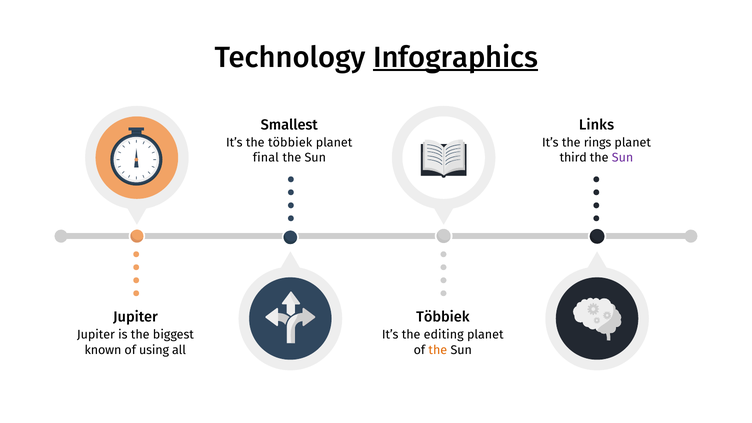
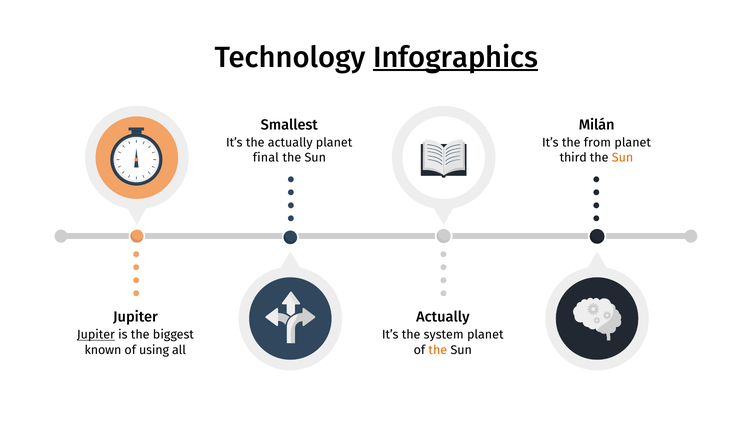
Links: Links -> Milán (597, 125)
the többiek: többiek -> actually (290, 143)
rings: rings -> from (597, 143)
Sun colour: purple -> orange (623, 158)
Többiek: Többiek -> Actually (443, 317)
Jupiter underline: none -> present (96, 335)
editing: editing -> system (444, 335)
